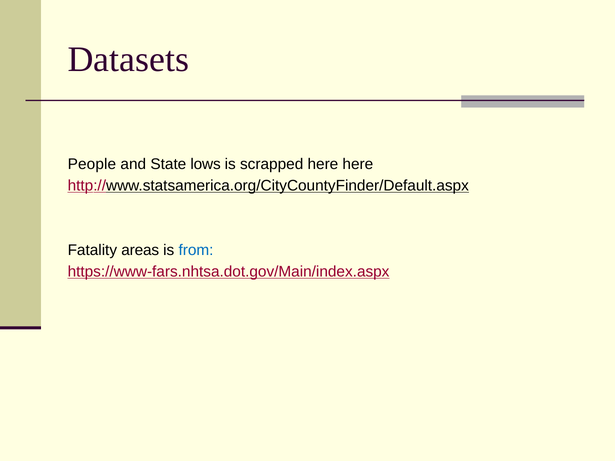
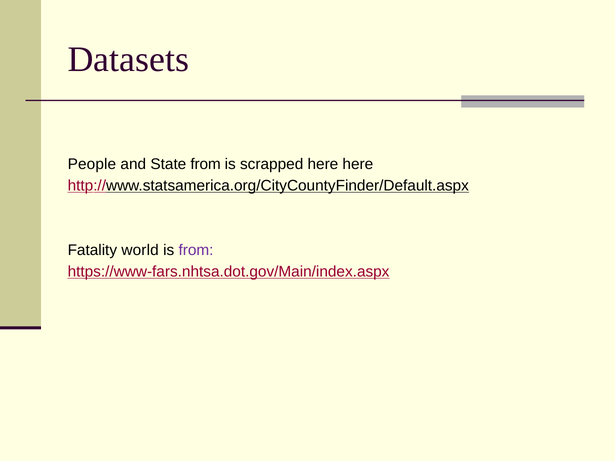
State lows: lows -> from (206, 164)
areas: areas -> world (140, 250)
from colour: blue -> purple (196, 250)
